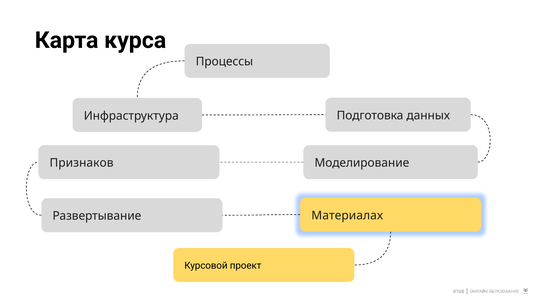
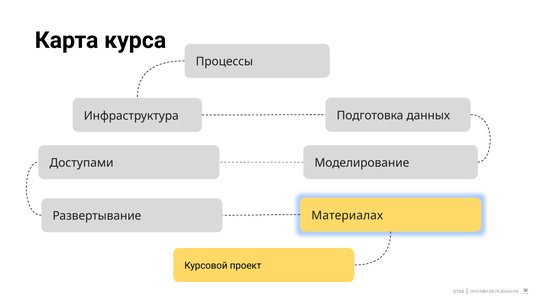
Признаков: Признаков -> Доступами (82, 163)
